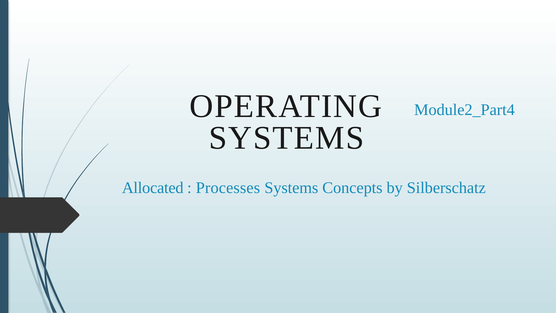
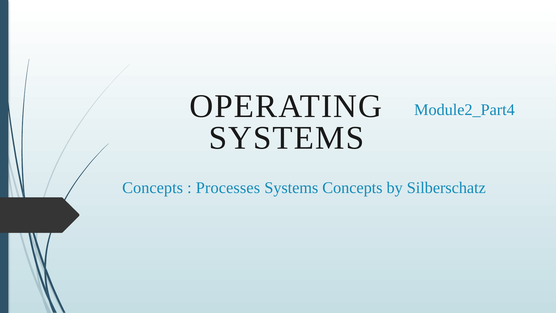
Allocated: Allocated -> Concepts (153, 188)
